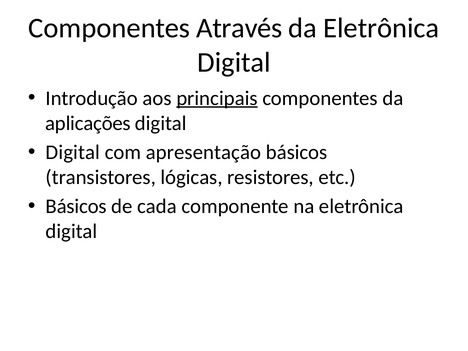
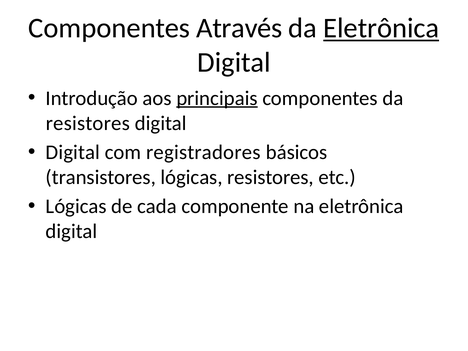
Eletrônica underline: none -> present (381, 28)
aplicações: aplicações -> resistores (88, 123)
apresentação: apresentação -> registradores (203, 152)
Básicos: Básicos -> Lógicas (76, 206)
